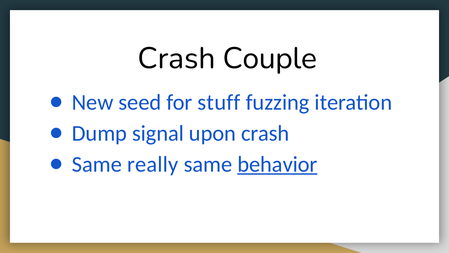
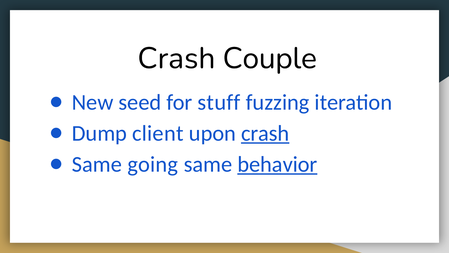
signal: signal -> client (158, 133)
crash underline: none -> present (265, 133)
really: really -> going (153, 164)
